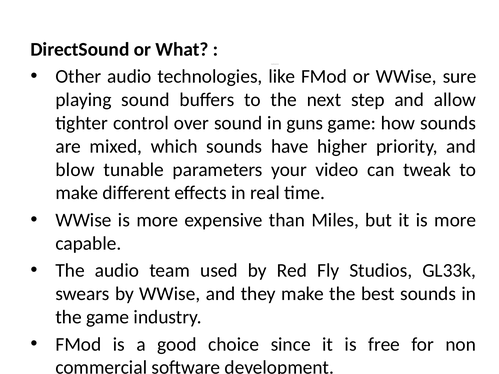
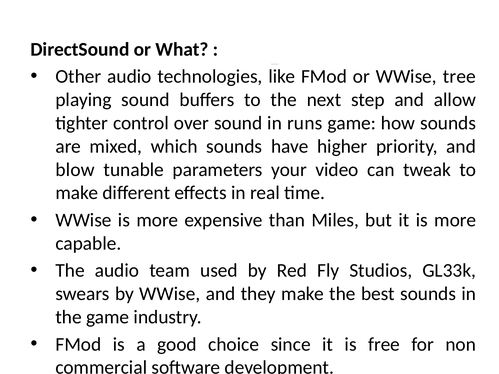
sure: sure -> tree (459, 77)
guns: guns -> runs (305, 123)
